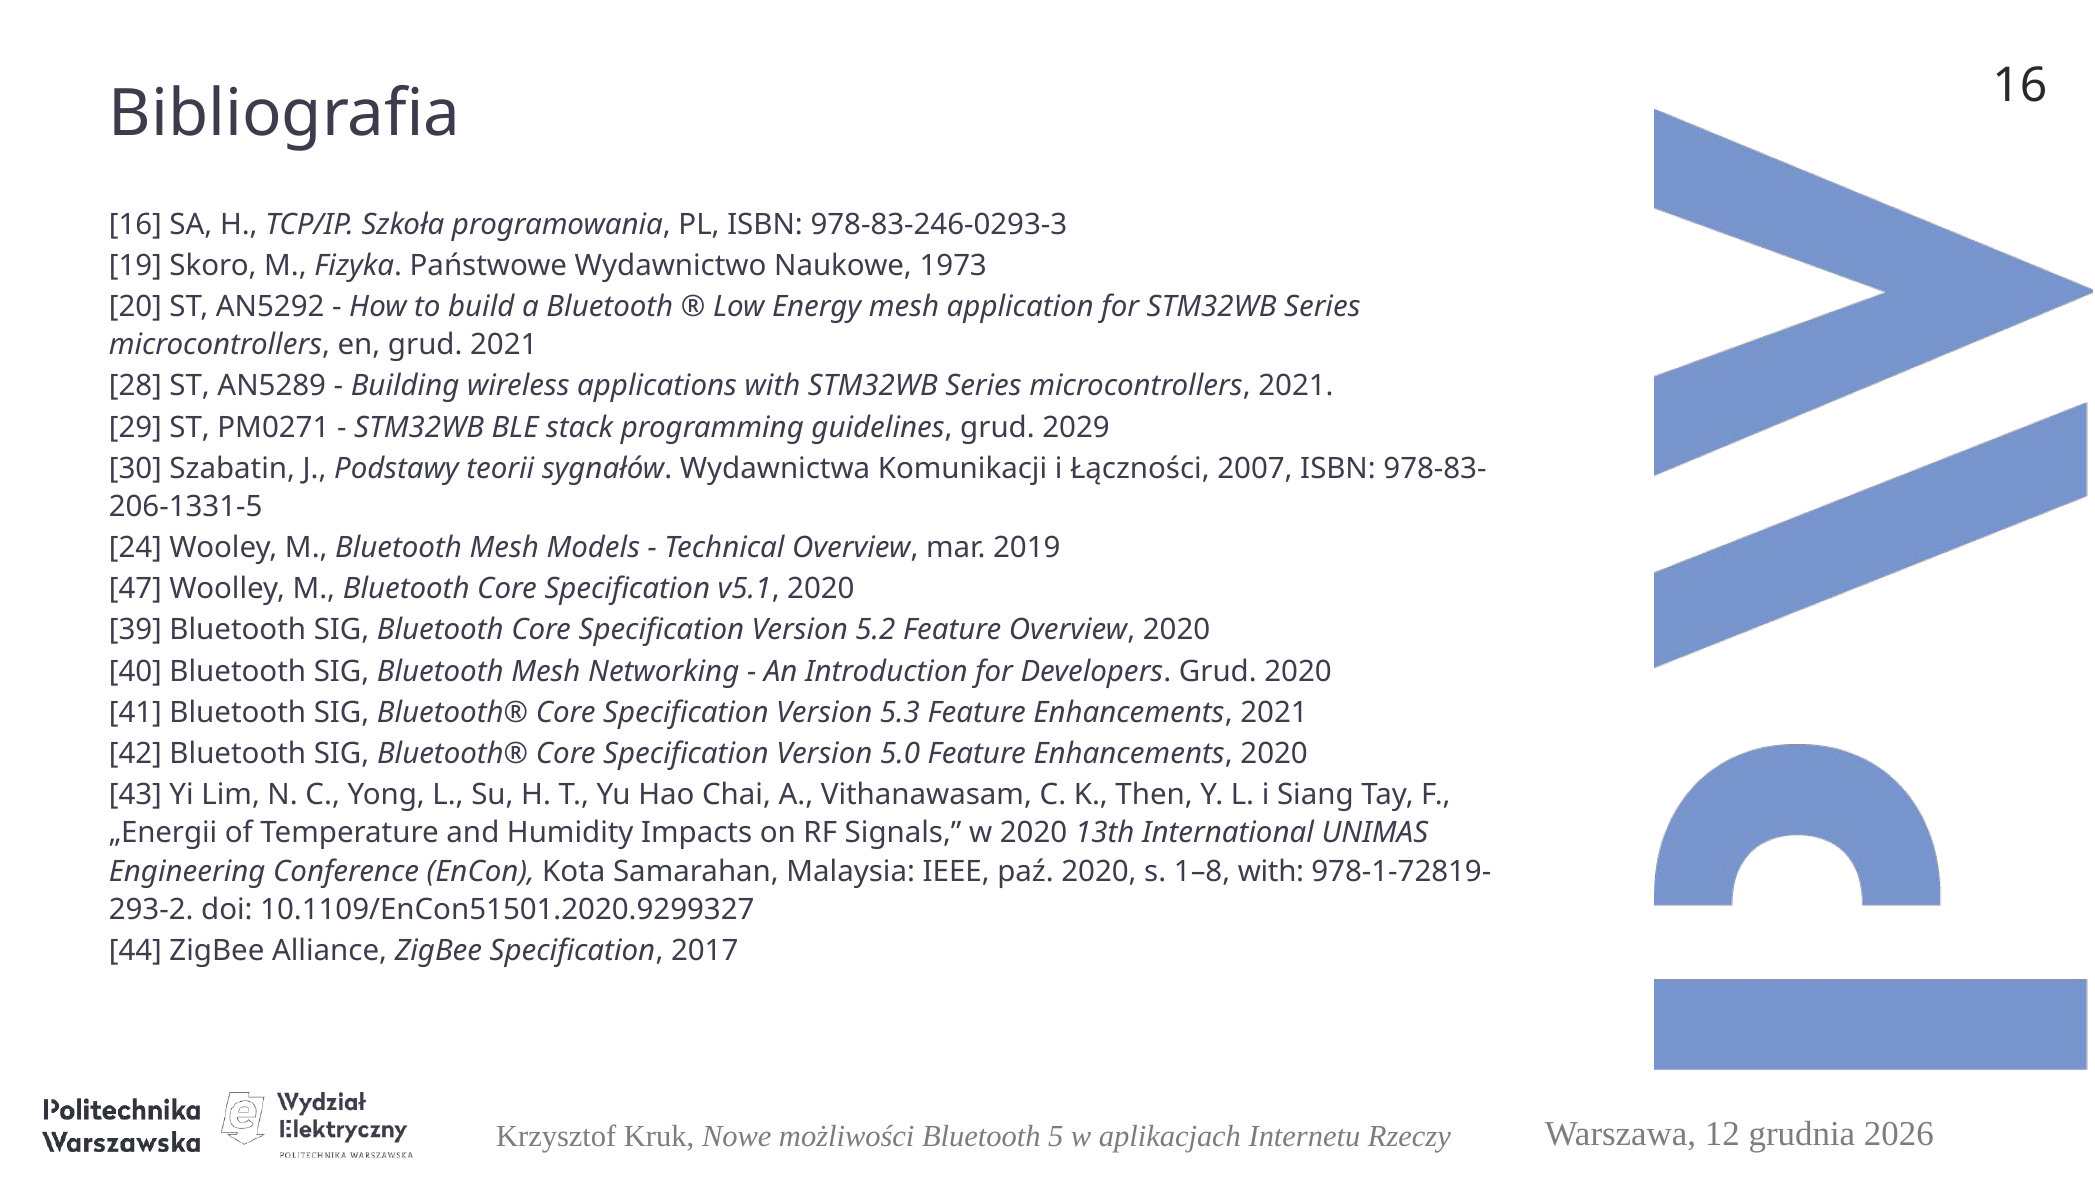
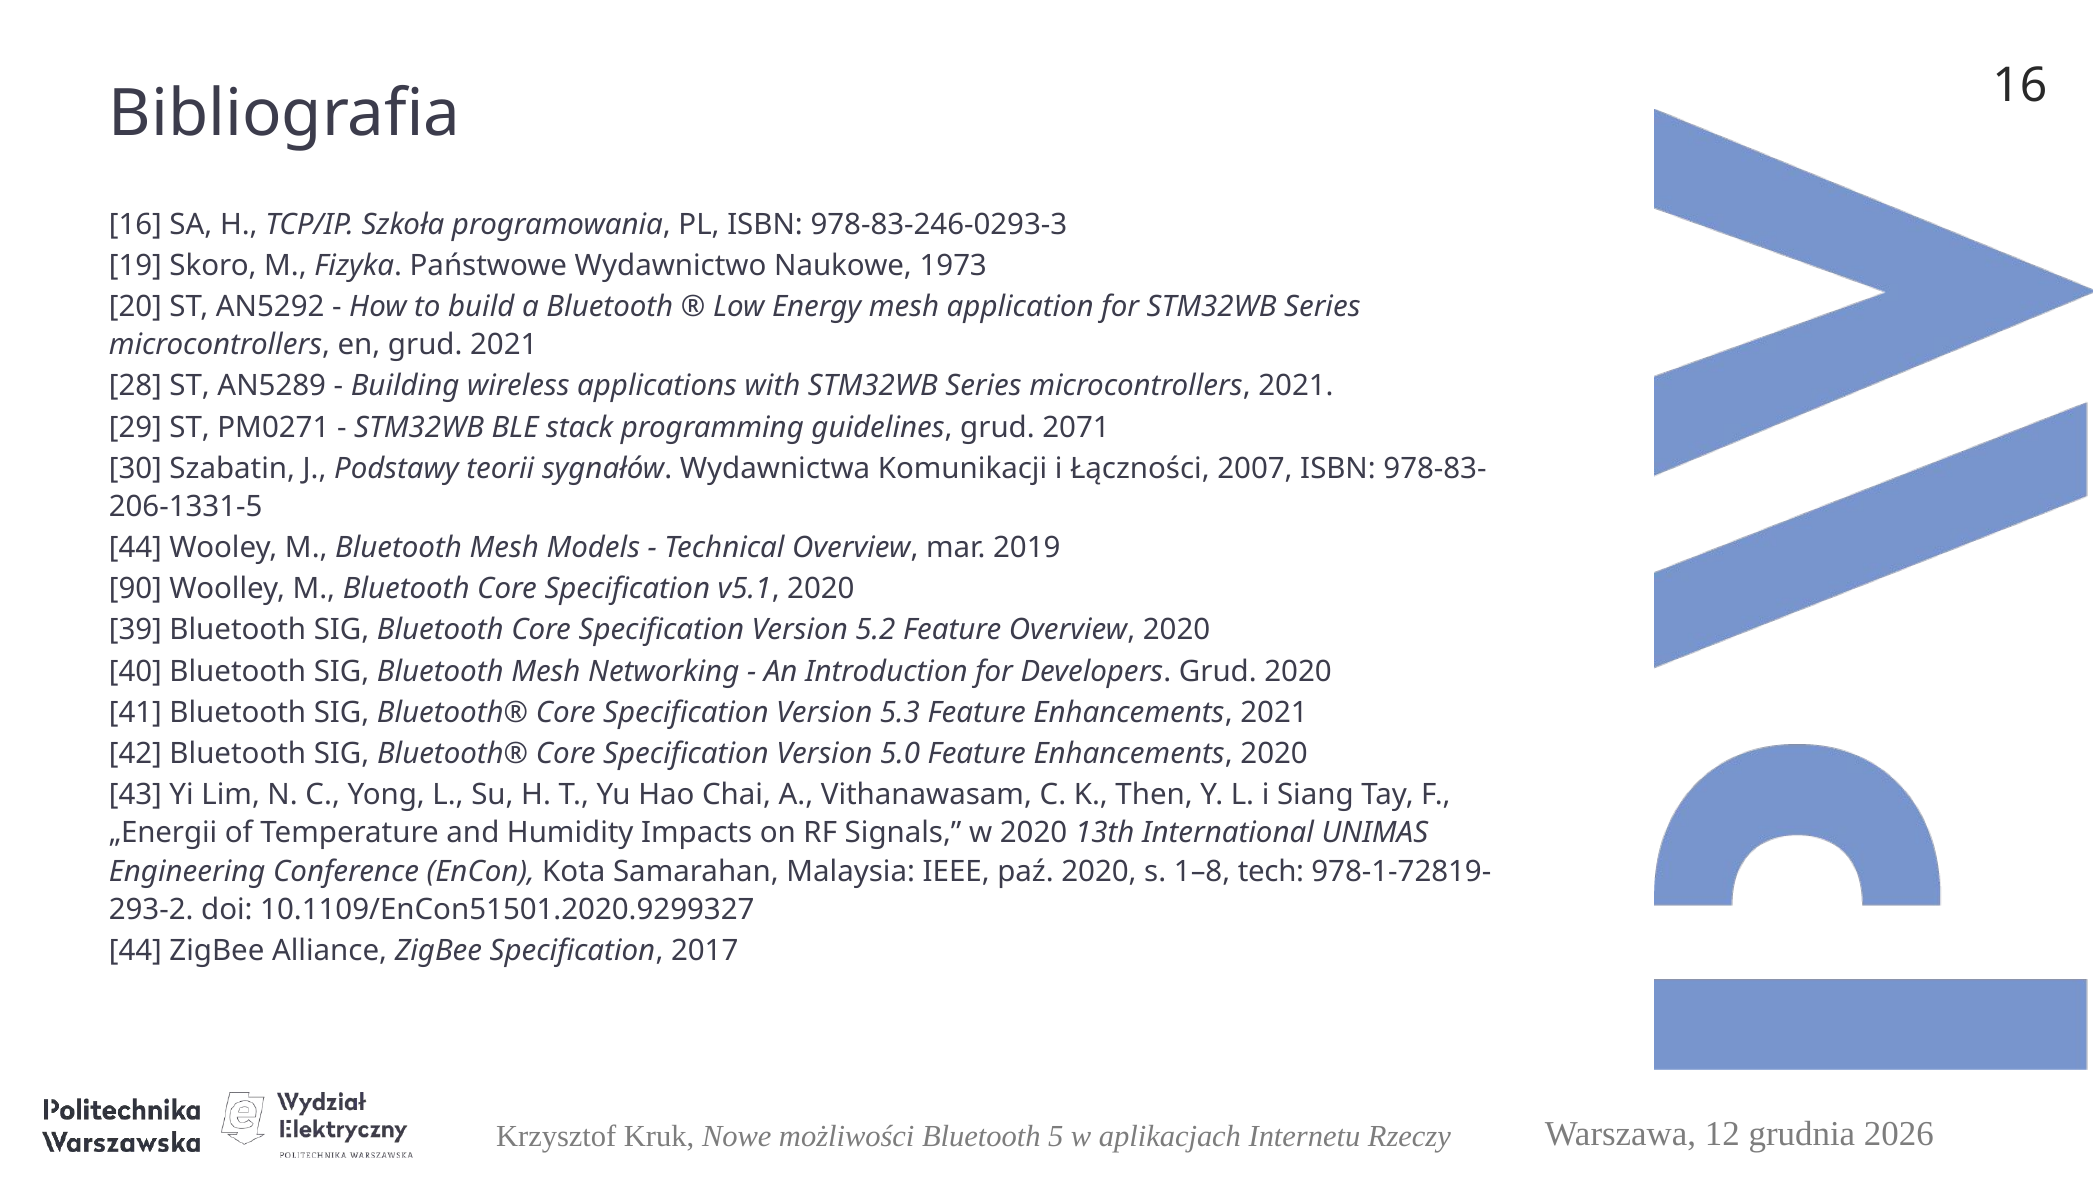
2029: 2029 -> 2071 (1076, 427)
24: 24 -> 44 (135, 548)
47: 47 -> 90 (135, 589)
1–8 with: with -> tech (1271, 871)
